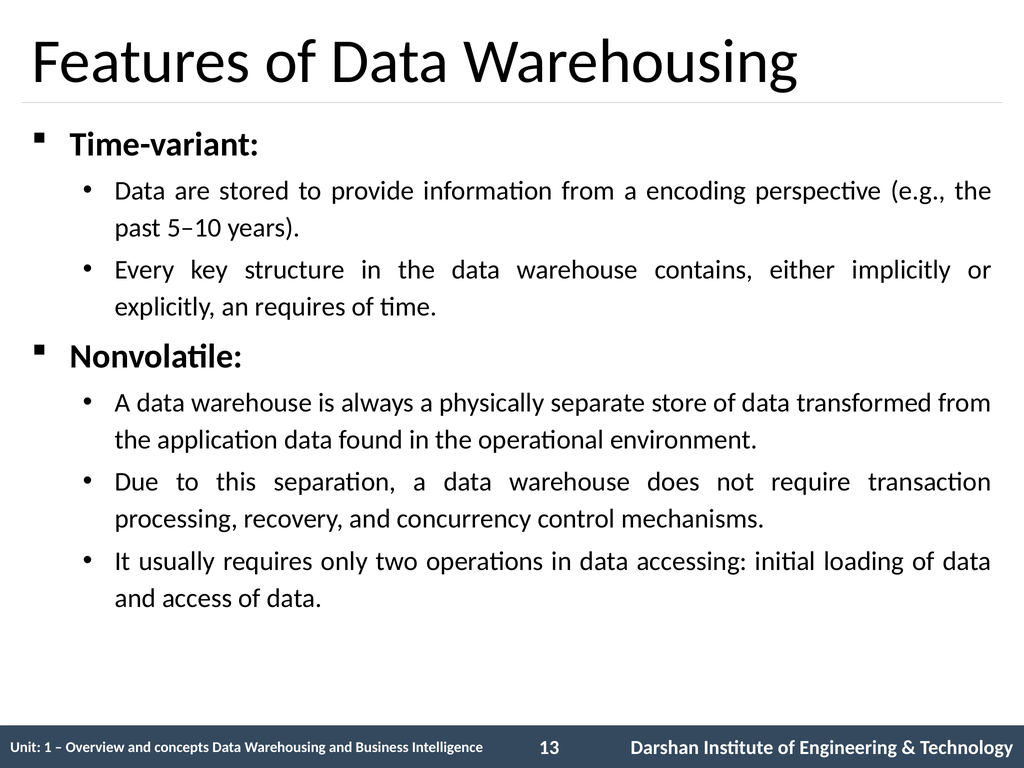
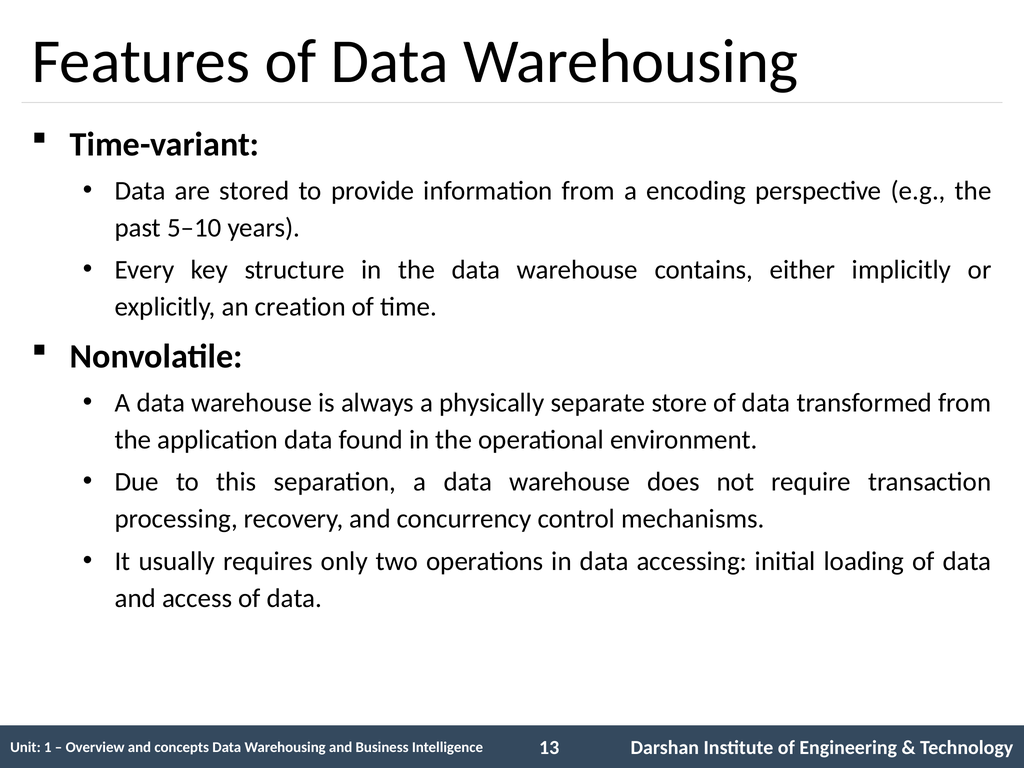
an requires: requires -> creation (300, 307)
